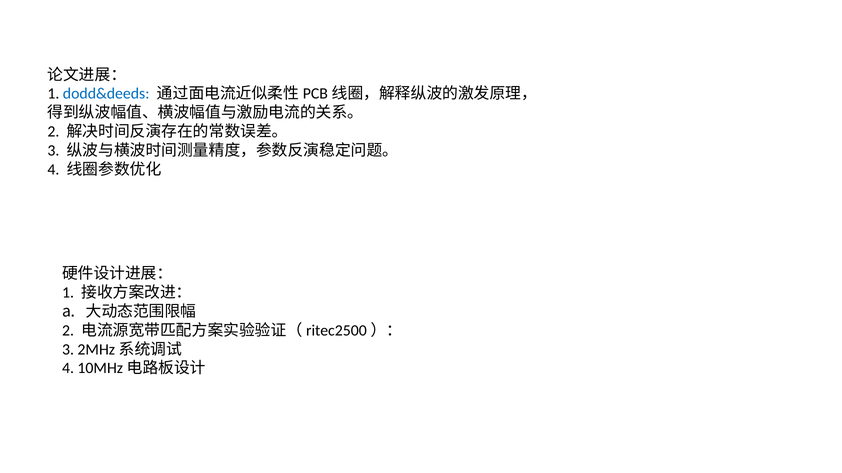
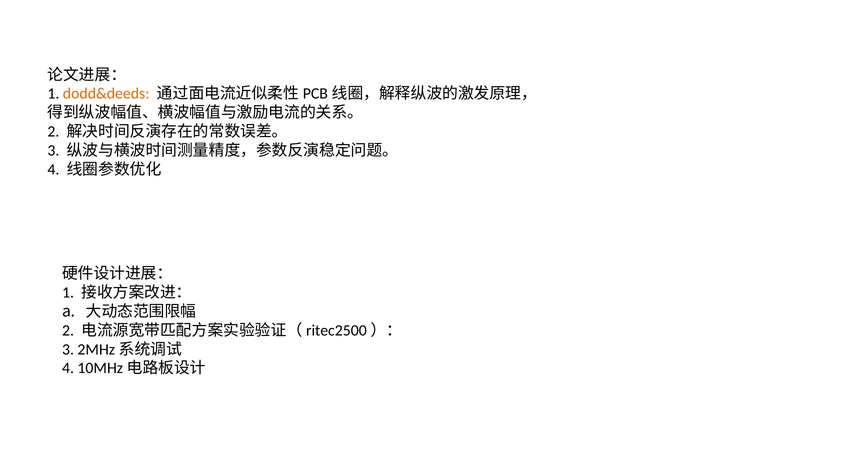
dodd&deeds colour: blue -> orange (106, 94)
